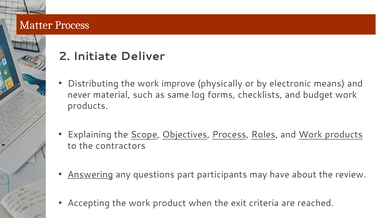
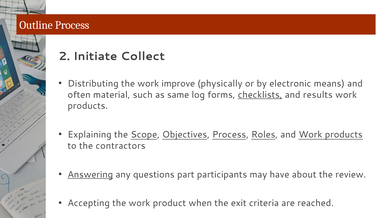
Matter: Matter -> Outline (36, 25)
Deliver: Deliver -> Collect (143, 56)
never: never -> often (79, 95)
checklists underline: none -> present (260, 95)
budget: budget -> results (318, 95)
